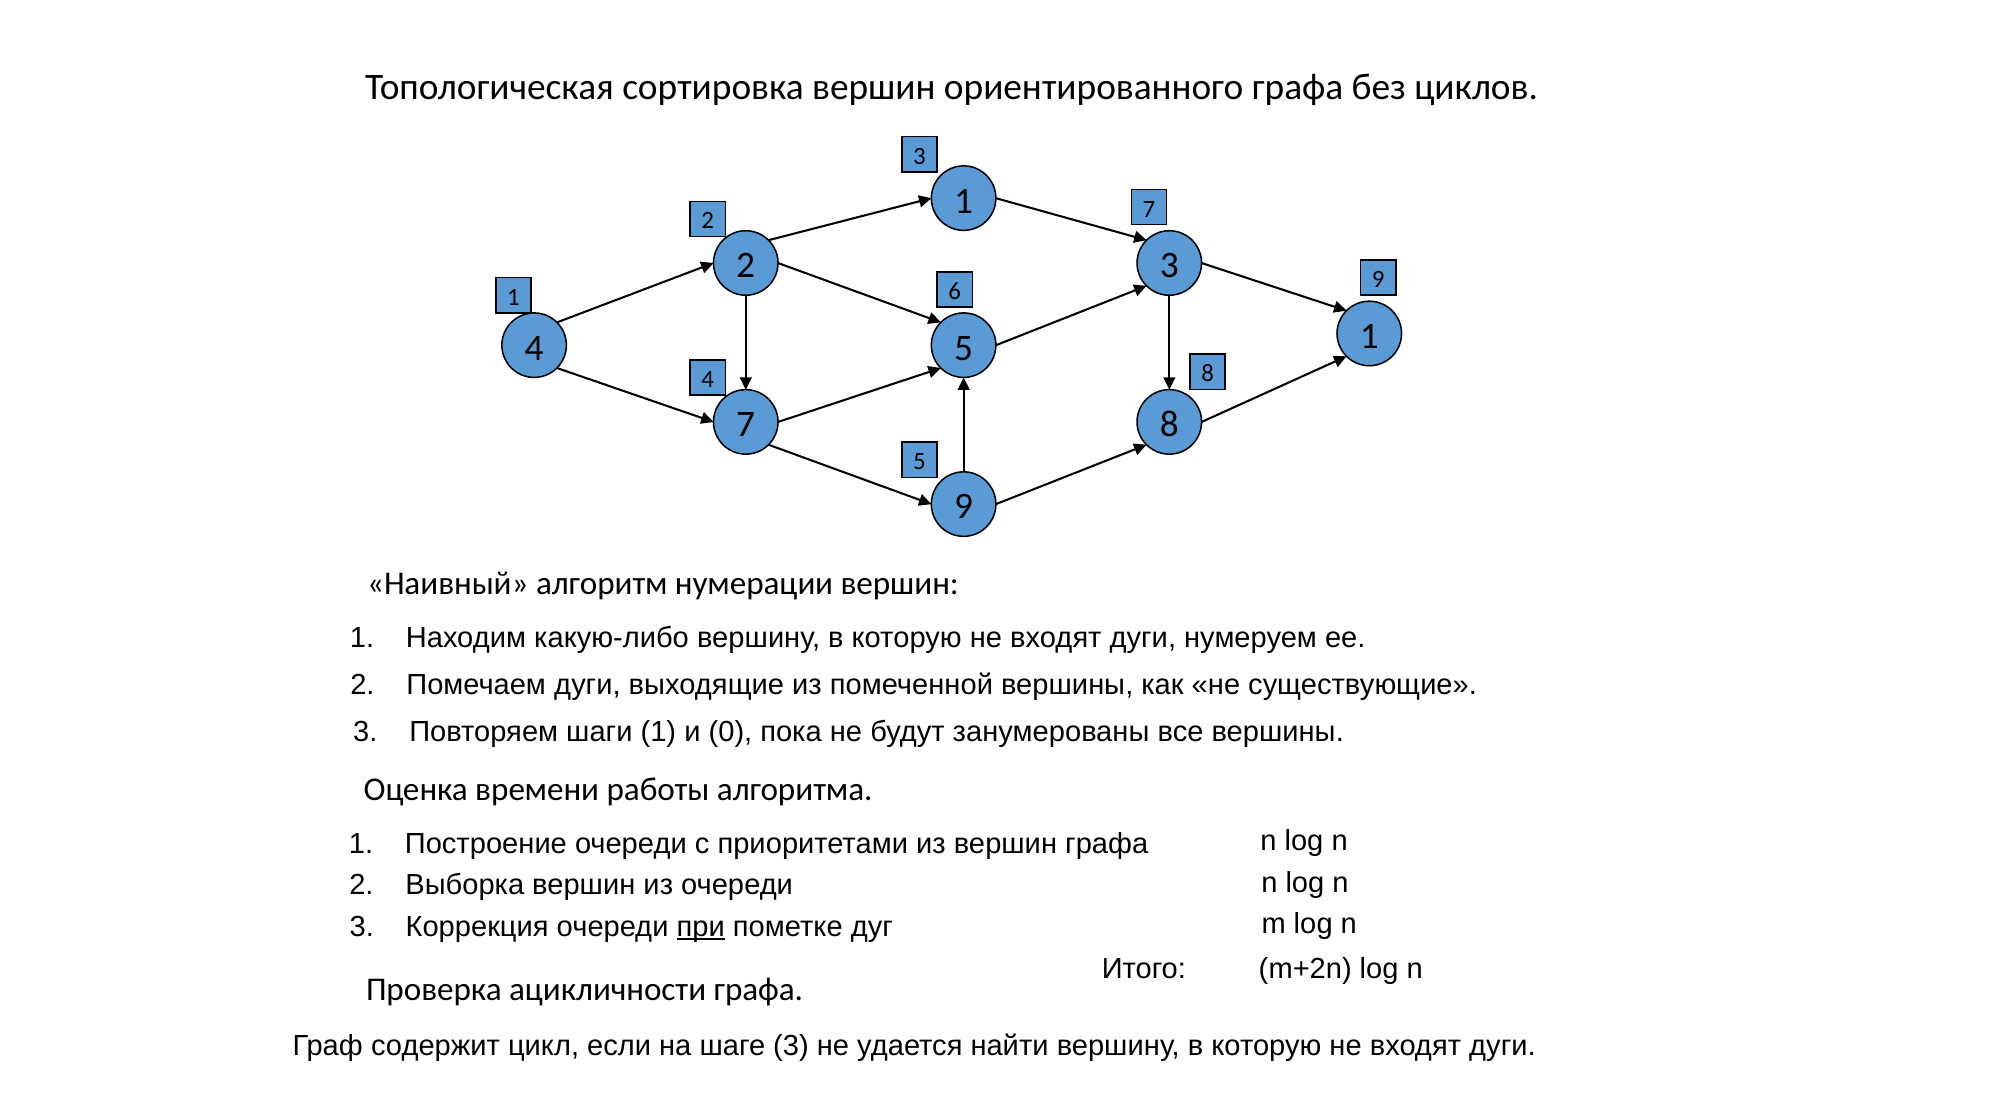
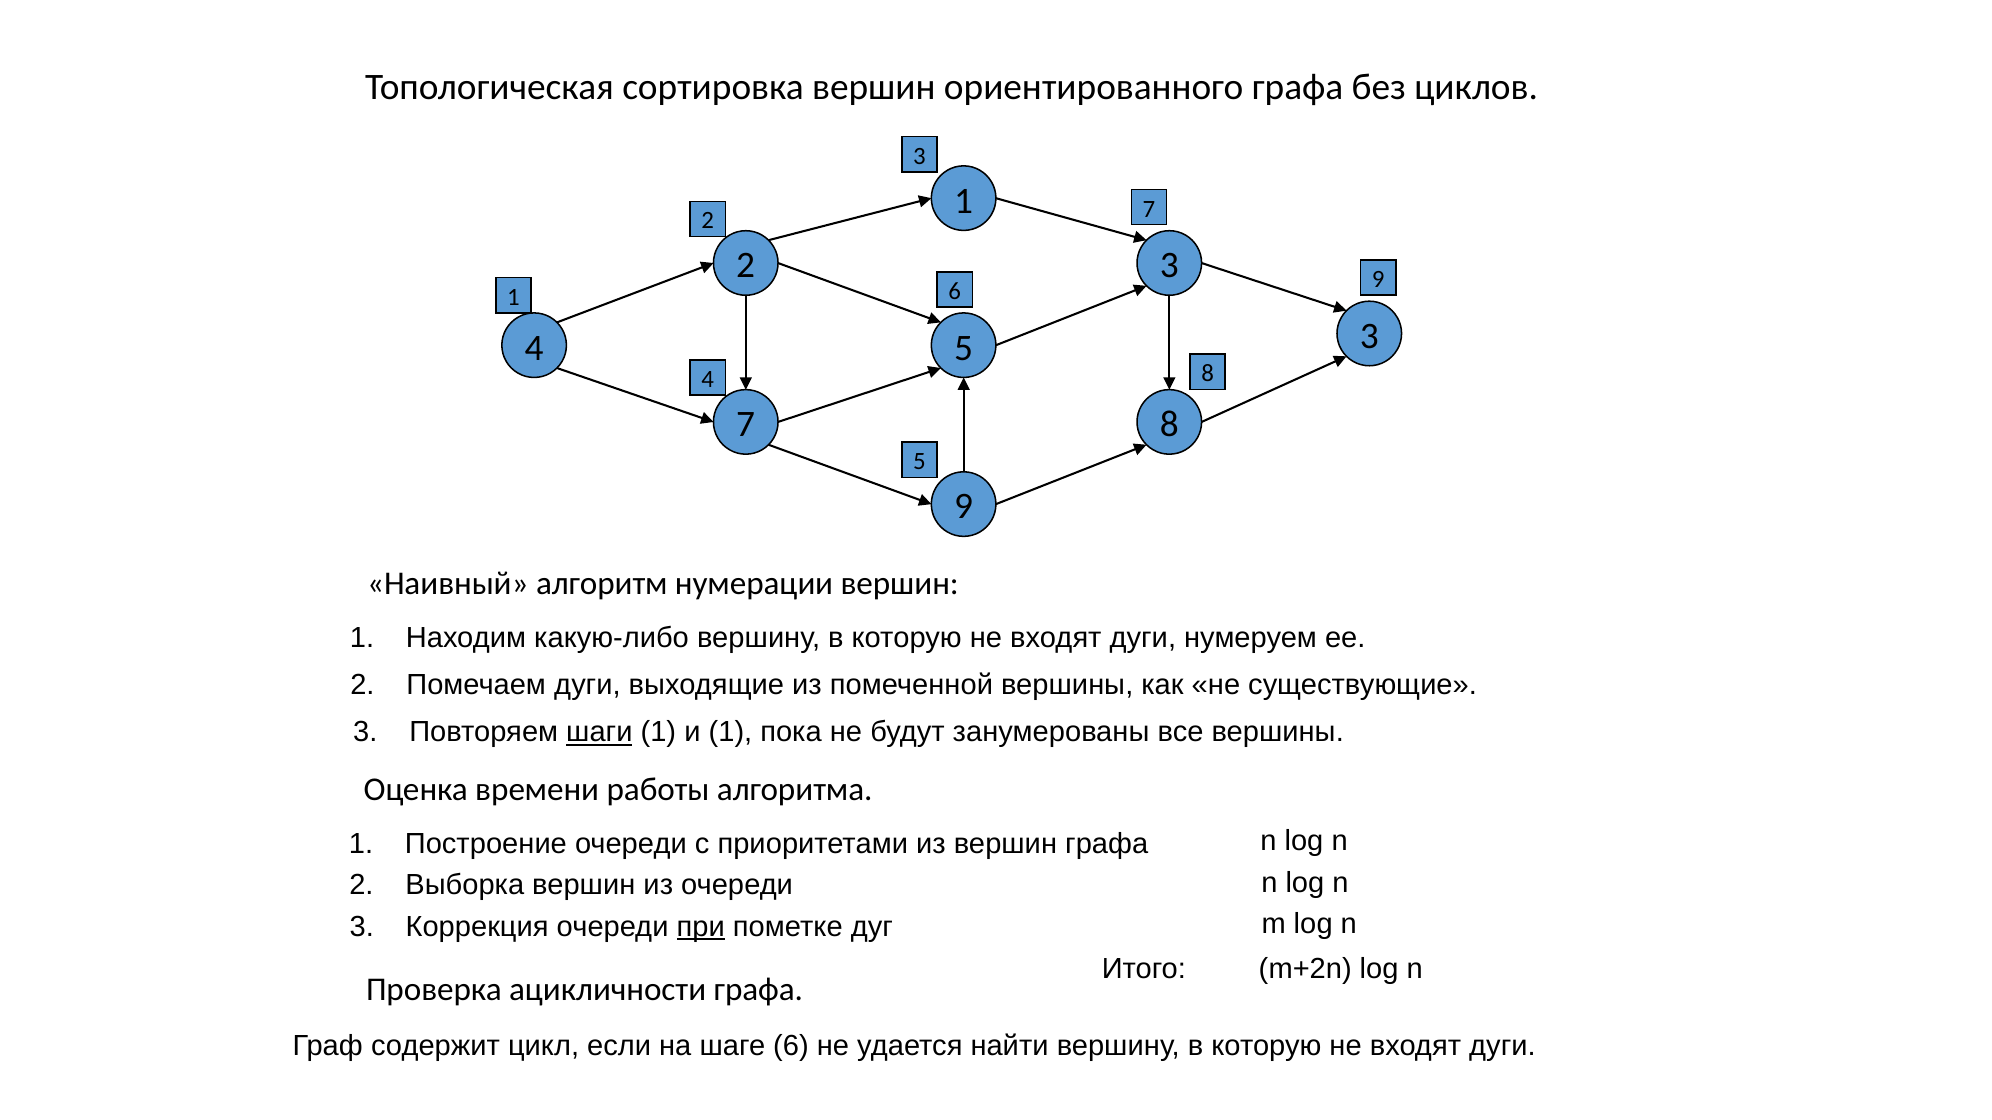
4 1: 1 -> 3 (1369, 336)
шаги underline: none -> present (599, 733)
и 0: 0 -> 1 (730, 733)
шаге 3: 3 -> 6 (791, 1046)
